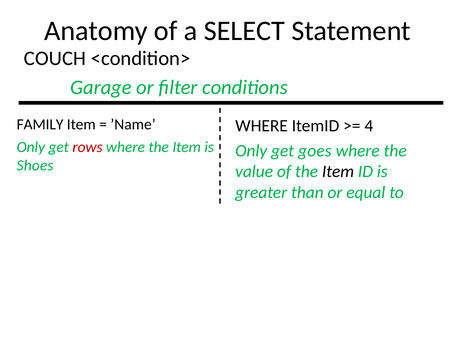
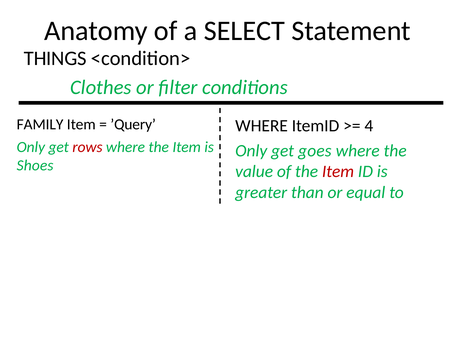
COUCH: COUCH -> THINGS (55, 59)
Garage: Garage -> Clothes (101, 87)
’Name: ’Name -> ’Query (133, 124)
Item colour: black -> red (338, 172)
